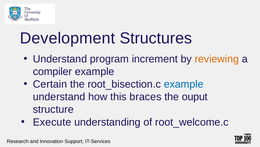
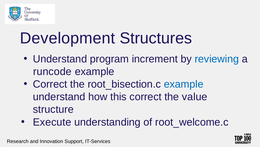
reviewing colour: orange -> blue (217, 59)
compiler: compiler -> runcode (52, 71)
Certain: Certain -> Correct (50, 84)
this braces: braces -> correct (146, 96)
ouput: ouput -> value (195, 96)
